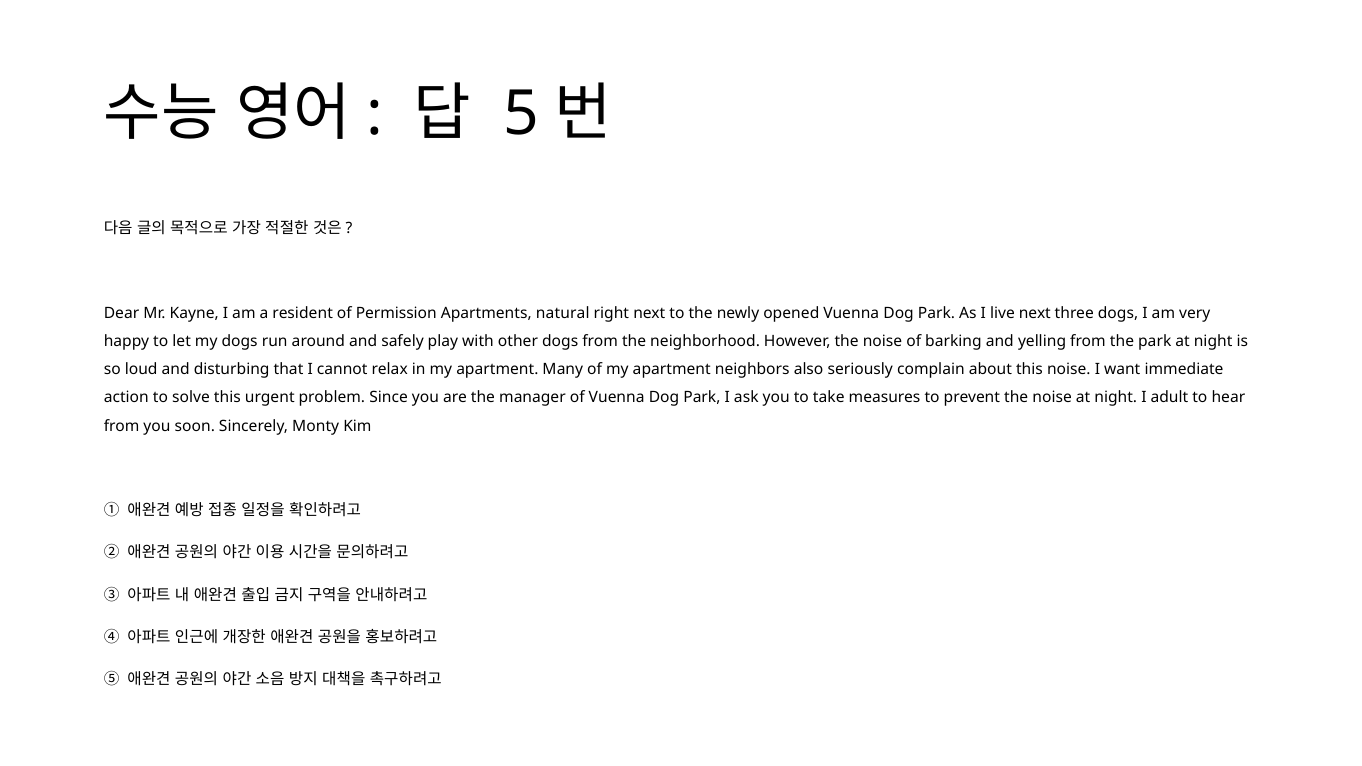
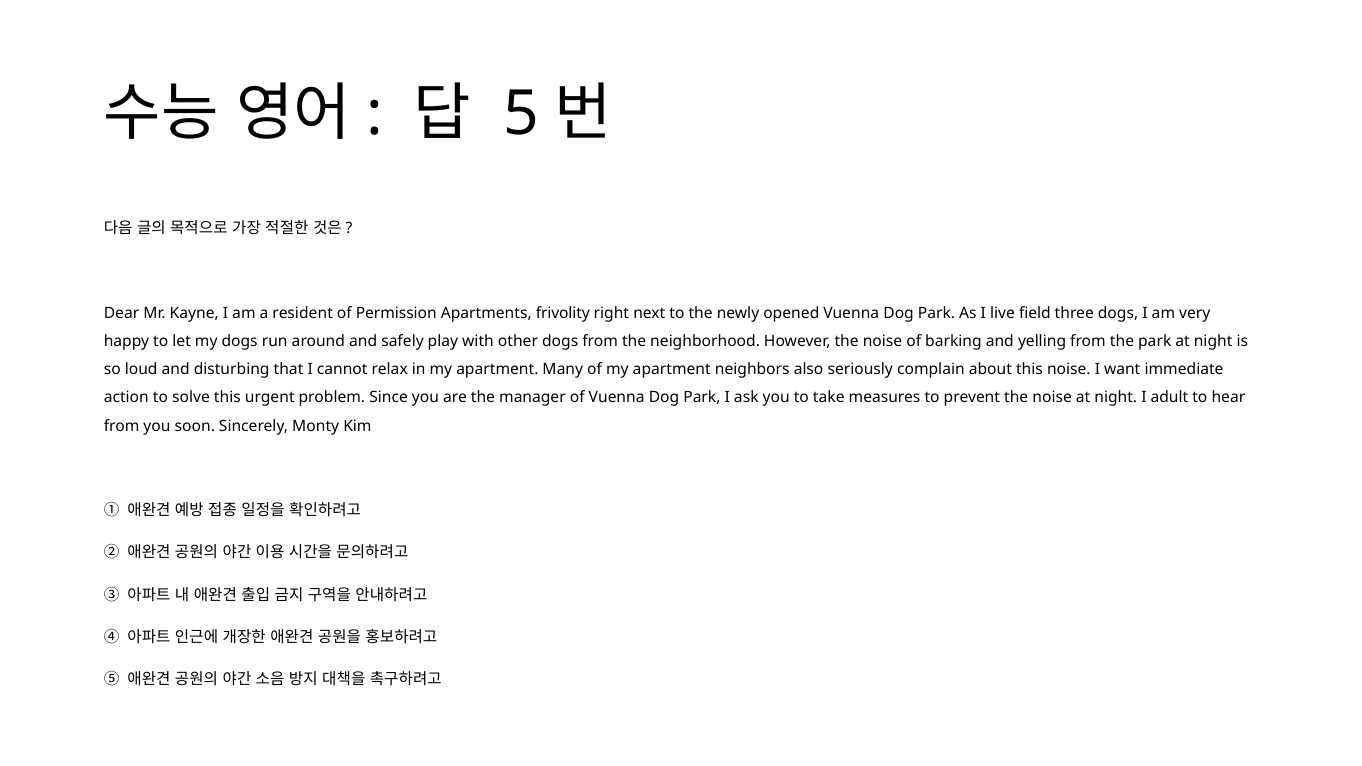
natural: natural -> frivolity (563, 313)
live next: next -> field (1035, 313)
